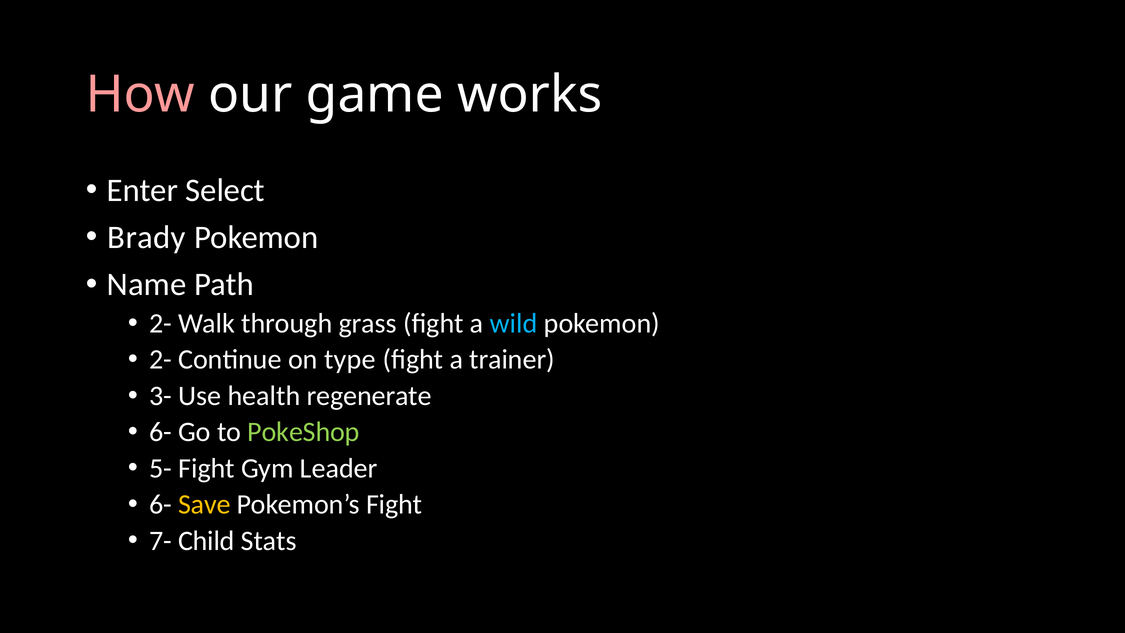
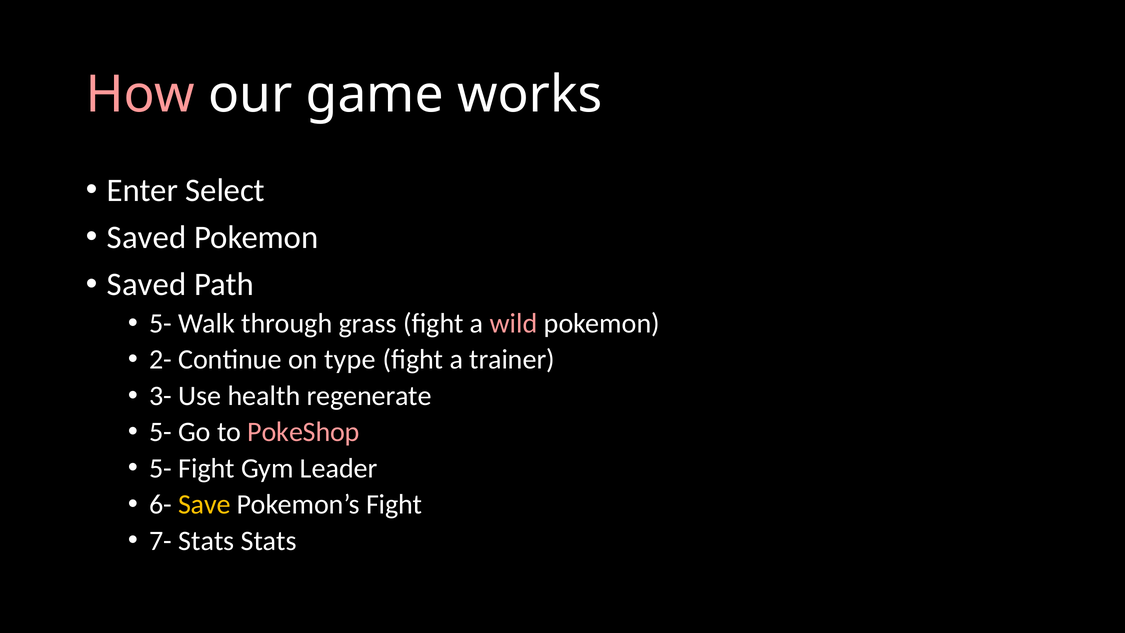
Brady: Brady -> Saved (147, 237)
Name: Name -> Saved (147, 285)
2-: 2- -> 5- (160, 323)
wild colour: light blue -> pink (514, 323)
6-: 6- -> 5- (160, 432)
PokeShop colour: light green -> pink (303, 432)
7- Child: Child -> Stats (206, 541)
